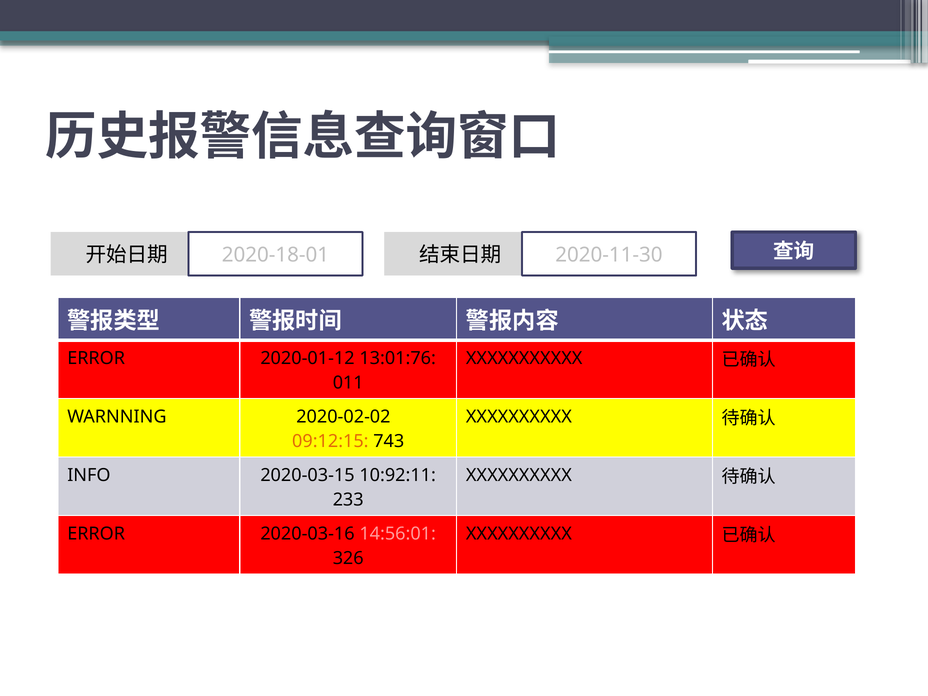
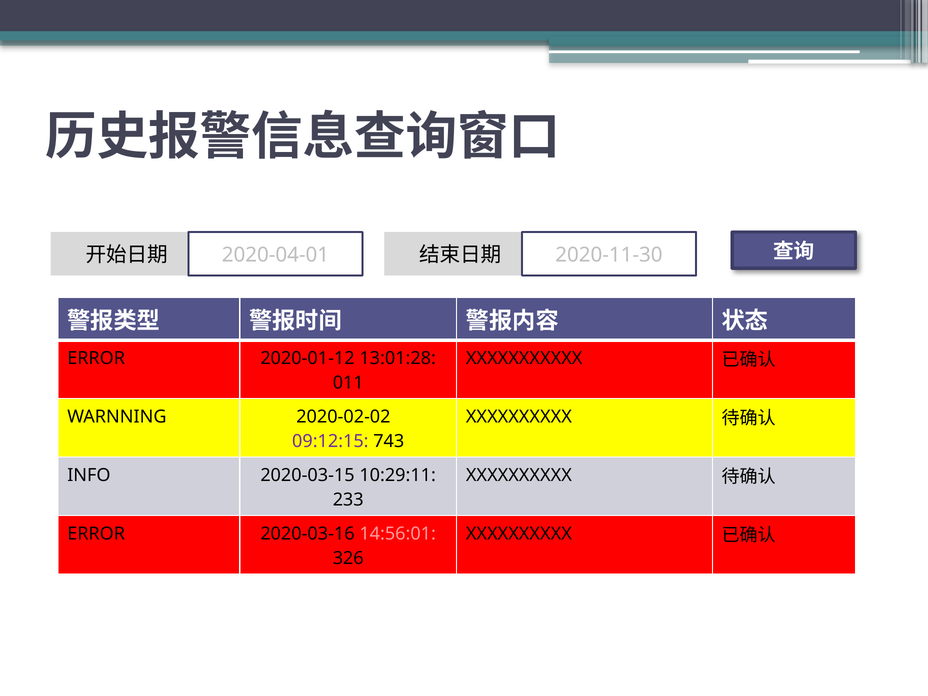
2020-18-01: 2020-18-01 -> 2020-04-01 (275, 255)
13:01:76: 13:01:76 -> 13:01:28 (398, 358)
09:12:15 colour: orange -> purple (330, 441)
10:92:11: 10:92:11 -> 10:29:11 (398, 475)
